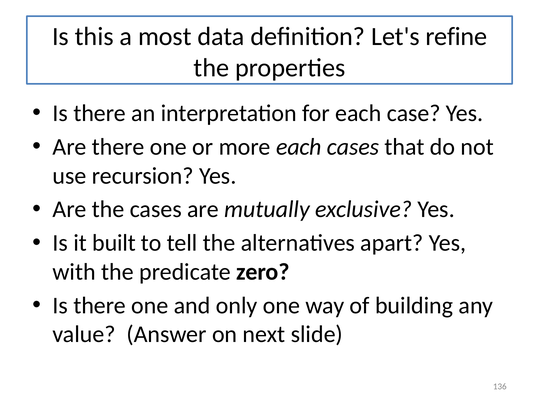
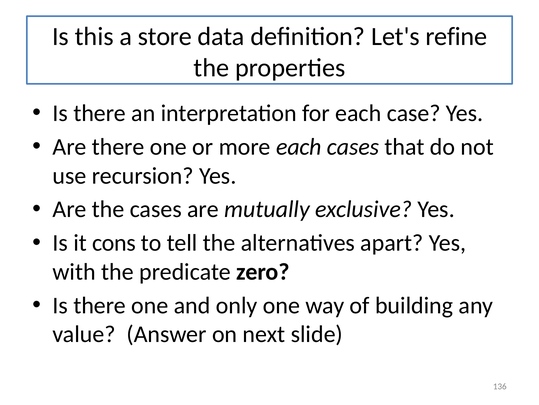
most: most -> store (165, 36)
built: built -> cons (114, 243)
